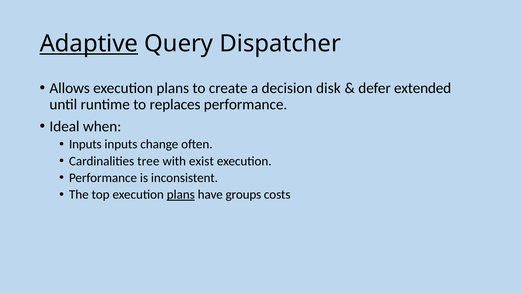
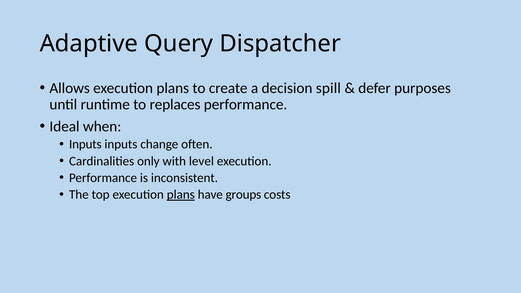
Adaptive underline: present -> none (89, 44)
disk: disk -> spill (328, 88)
extended: extended -> purposes (423, 88)
tree: tree -> only (148, 161)
exist: exist -> level (201, 161)
